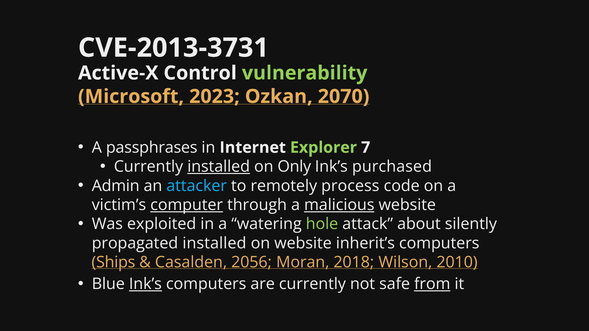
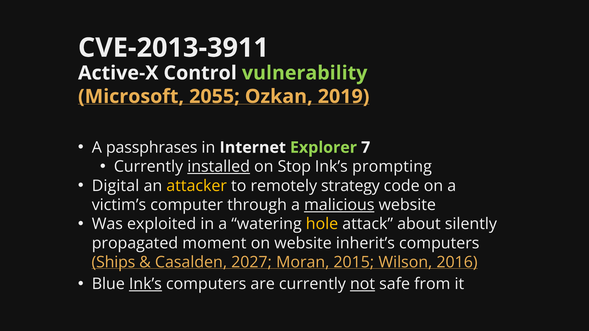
CVE-2013-3731: CVE-2013-3731 -> CVE-2013-3911 (173, 48)
2023: 2023 -> 2055 (214, 97)
2070: 2070 -> 2019 (344, 97)
Only: Only -> Stop (294, 167)
purchased: purchased -> prompting (392, 167)
Admin: Admin -> Digital (116, 186)
attacker colour: light blue -> yellow (197, 186)
process: process -> strategy (350, 186)
computer underline: present -> none (187, 205)
hole colour: light green -> yellow (322, 224)
propagated installed: installed -> moment (214, 243)
2056: 2056 -> 2027 (251, 262)
2018: 2018 -> 2015 (354, 262)
2010: 2010 -> 2016 (457, 262)
not underline: none -> present (363, 284)
from underline: present -> none (432, 284)
